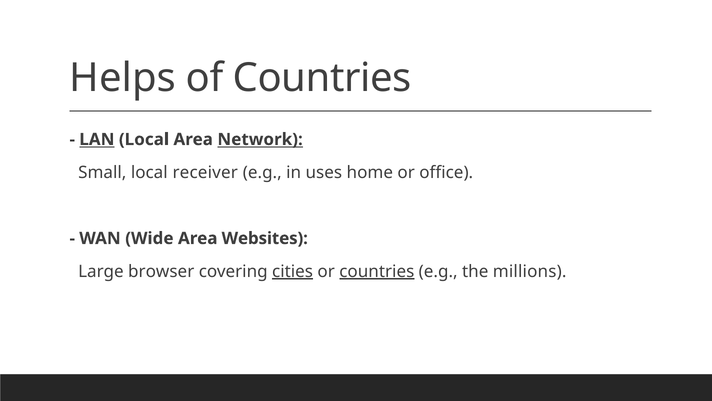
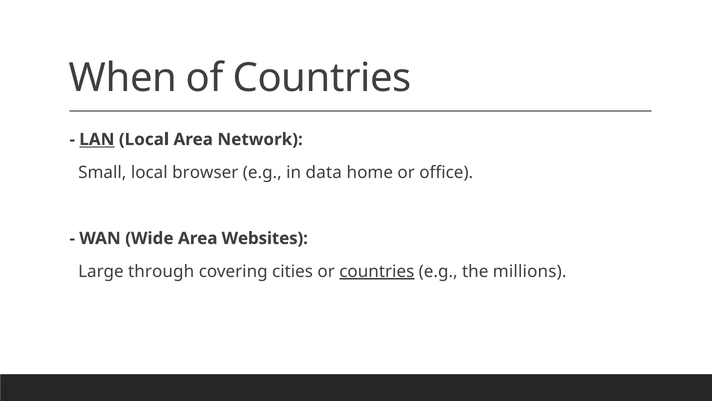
Helps: Helps -> When (123, 78)
Network underline: present -> none (260, 139)
receiver: receiver -> browser (205, 172)
uses: uses -> data (324, 172)
browser: browser -> through (161, 271)
cities underline: present -> none (293, 271)
